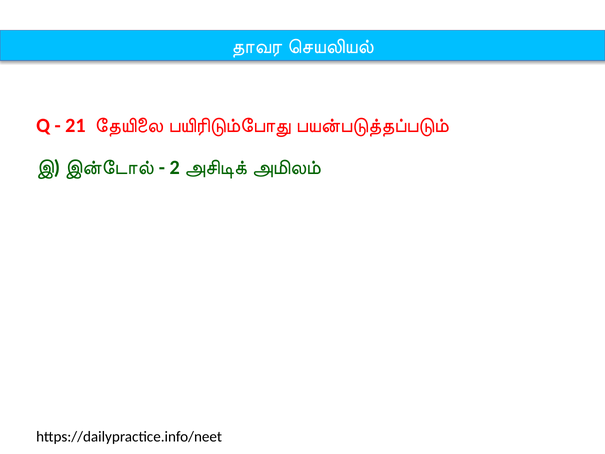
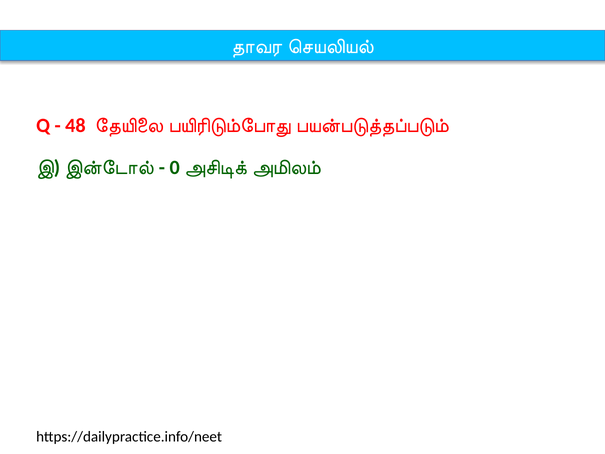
21: 21 -> 48 (75, 125)
2: 2 -> 0 (175, 168)
